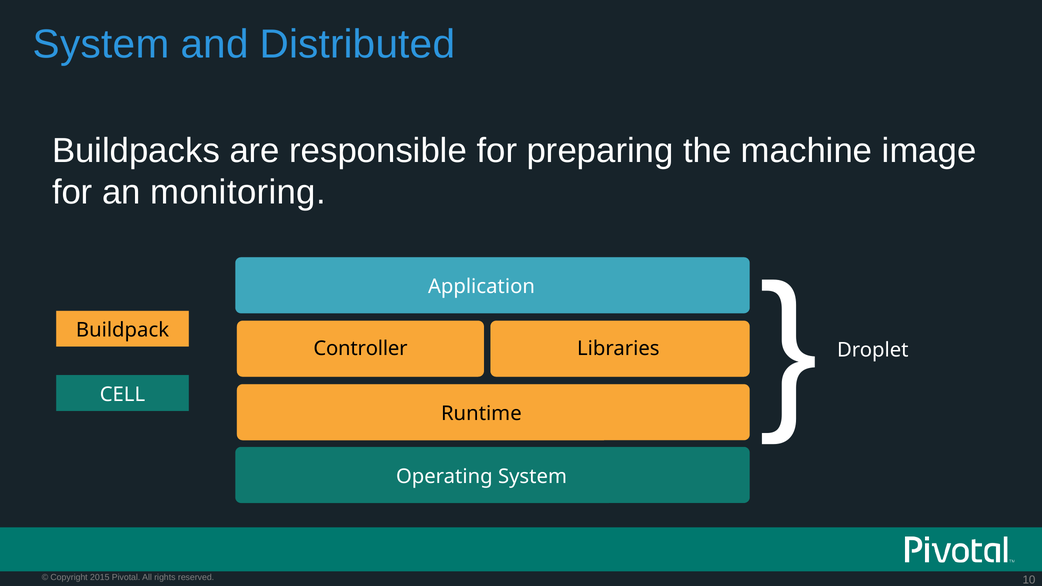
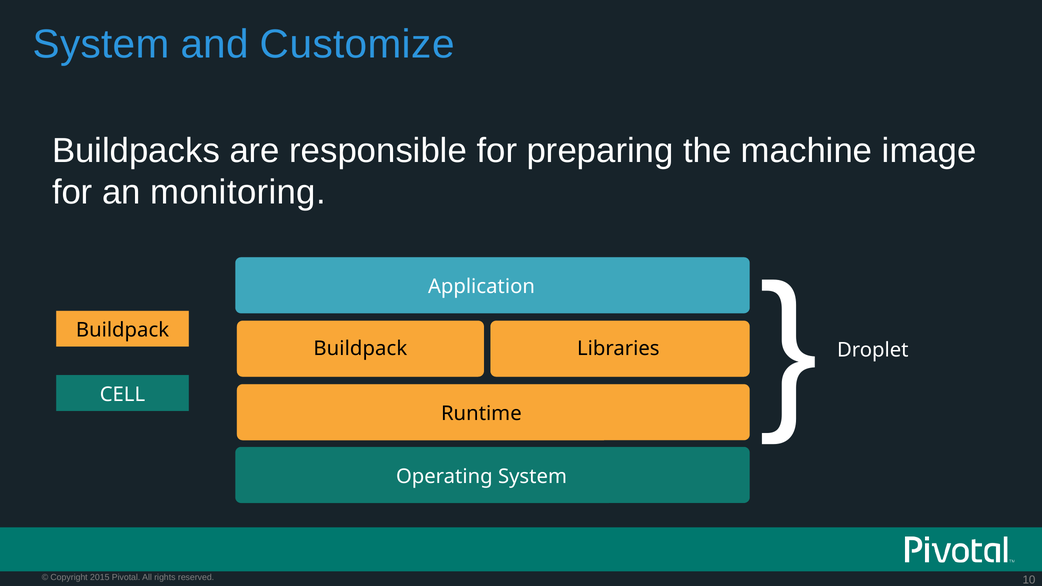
Distributed: Distributed -> Customize (357, 45)
Controller: Controller -> Buildpack (360, 348)
